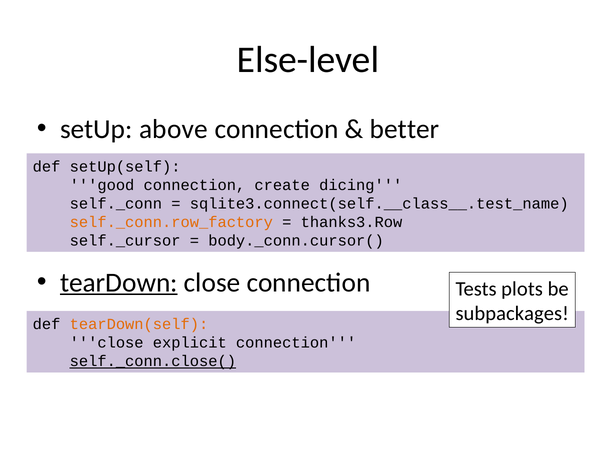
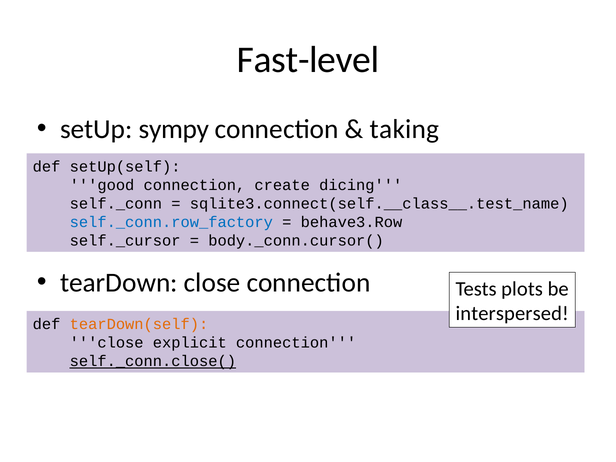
Else-level: Else-level -> Fast-level (308, 60)
above: above -> sympy (174, 129)
better: better -> taking (404, 129)
self._conn.row_factory colour: orange -> blue (171, 222)
thanks3.Row: thanks3.Row -> behave3.Row (351, 222)
tearDown underline: present -> none (119, 283)
subpackages: subpackages -> interspersed (512, 313)
